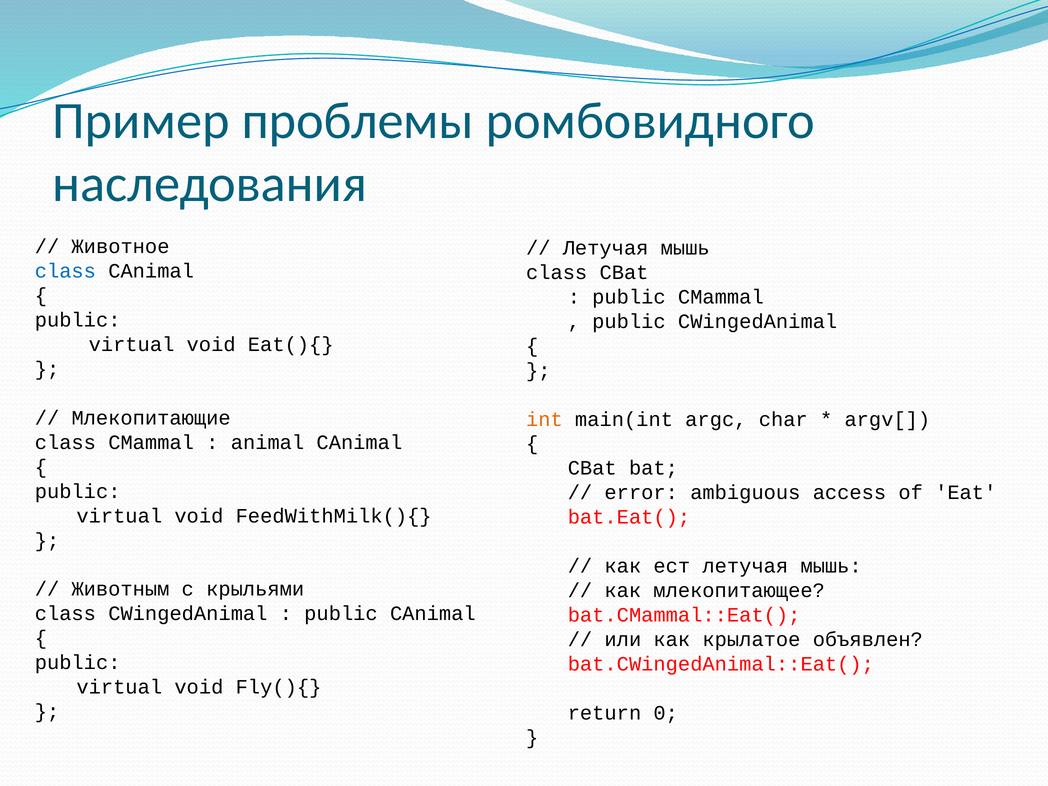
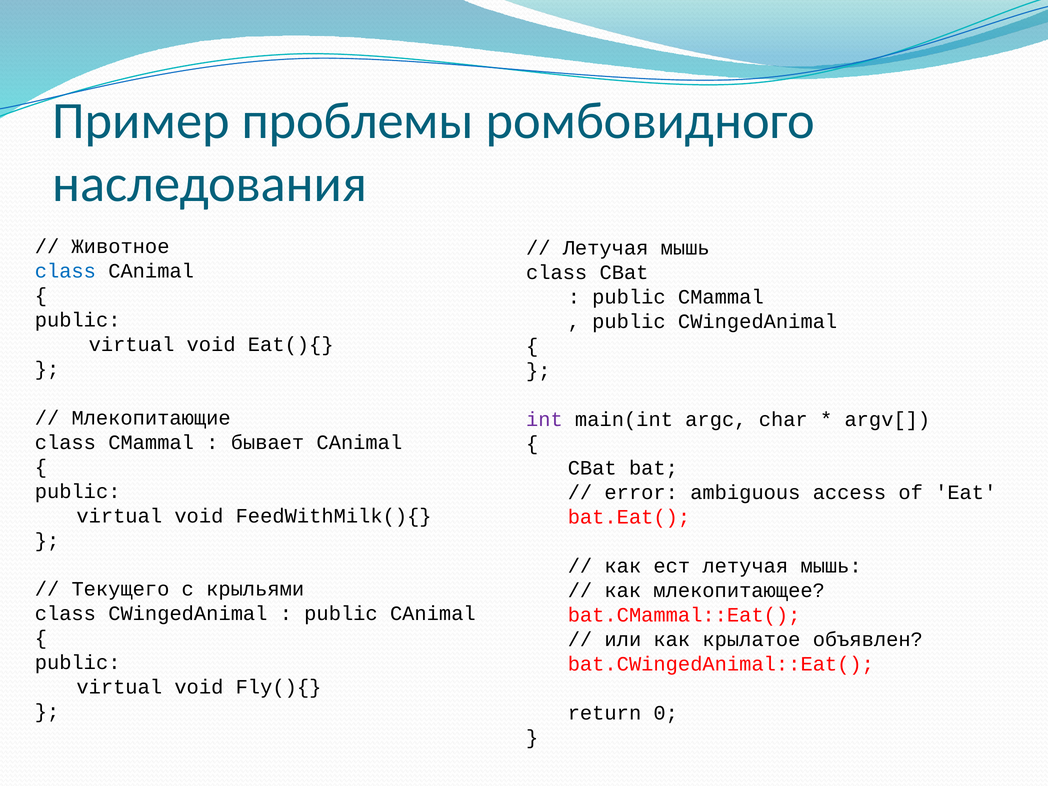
int colour: orange -> purple (544, 419)
animal: animal -> бывает (267, 442)
Животным: Животным -> Текущего (120, 589)
